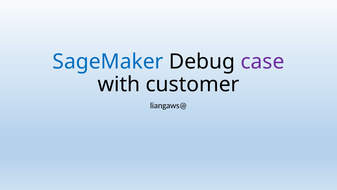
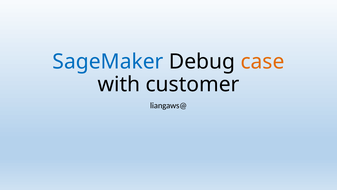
case colour: purple -> orange (262, 61)
